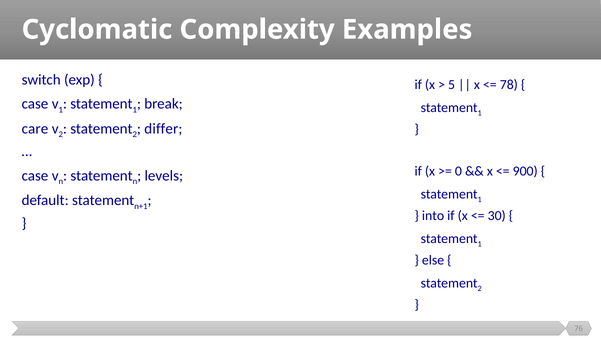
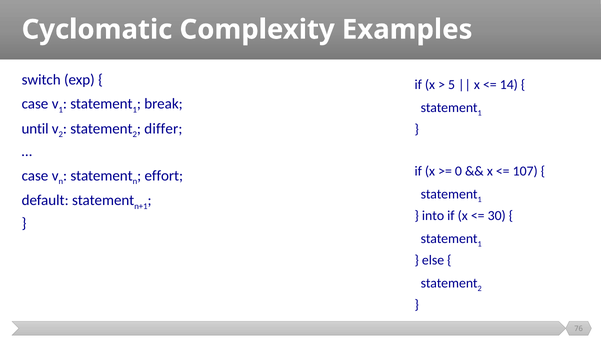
78: 78 -> 14 (509, 85)
care: care -> until (35, 129)
900: 900 -> 107 (525, 171)
levels: levels -> effort (164, 176)
